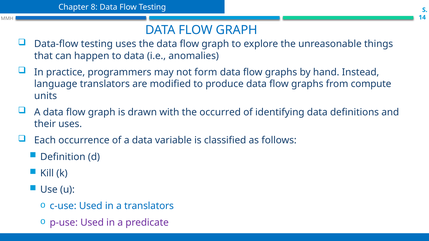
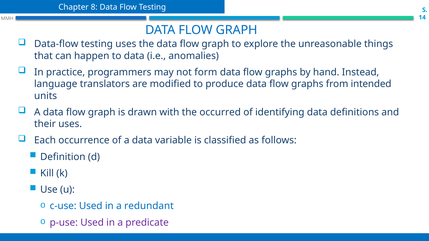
compute: compute -> intended (371, 84)
a translators: translators -> redundant (149, 206)
